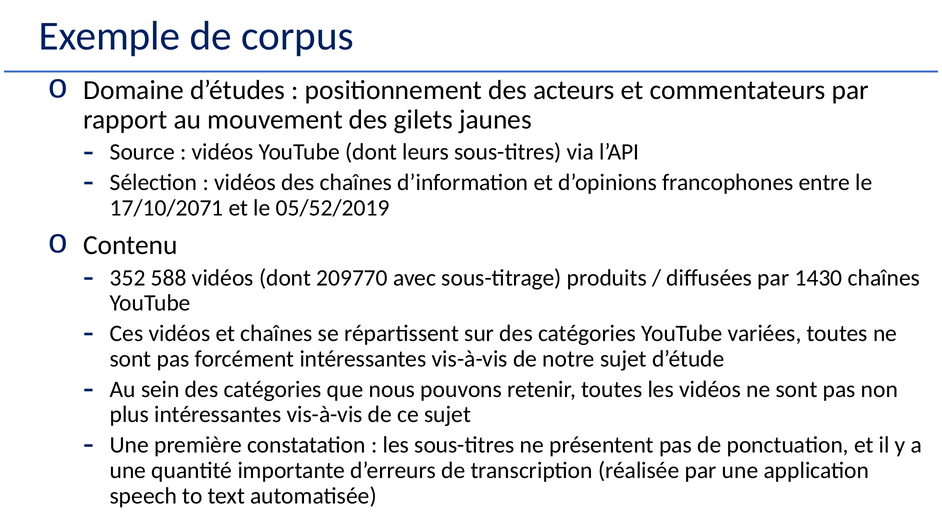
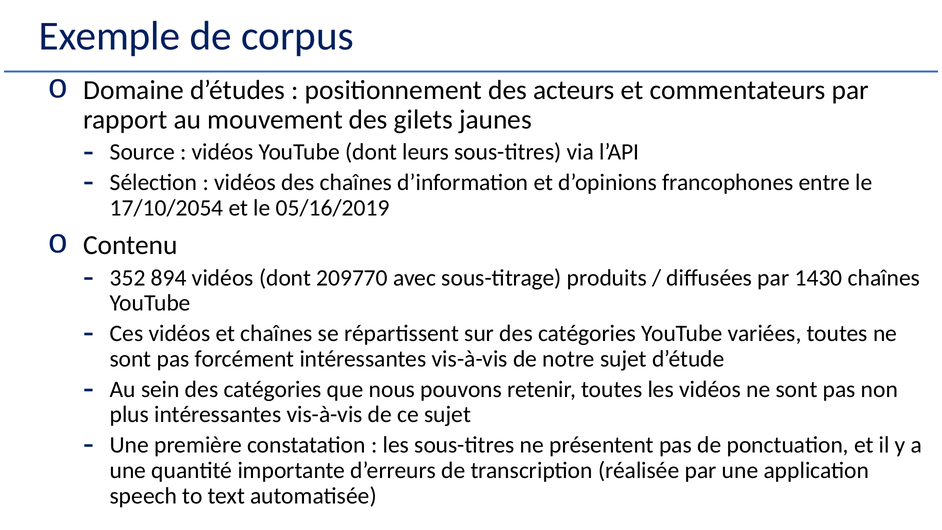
17/10/2071: 17/10/2071 -> 17/10/2054 (167, 208)
05/52/2019: 05/52/2019 -> 05/16/2019 (333, 208)
588: 588 -> 894 (169, 278)
